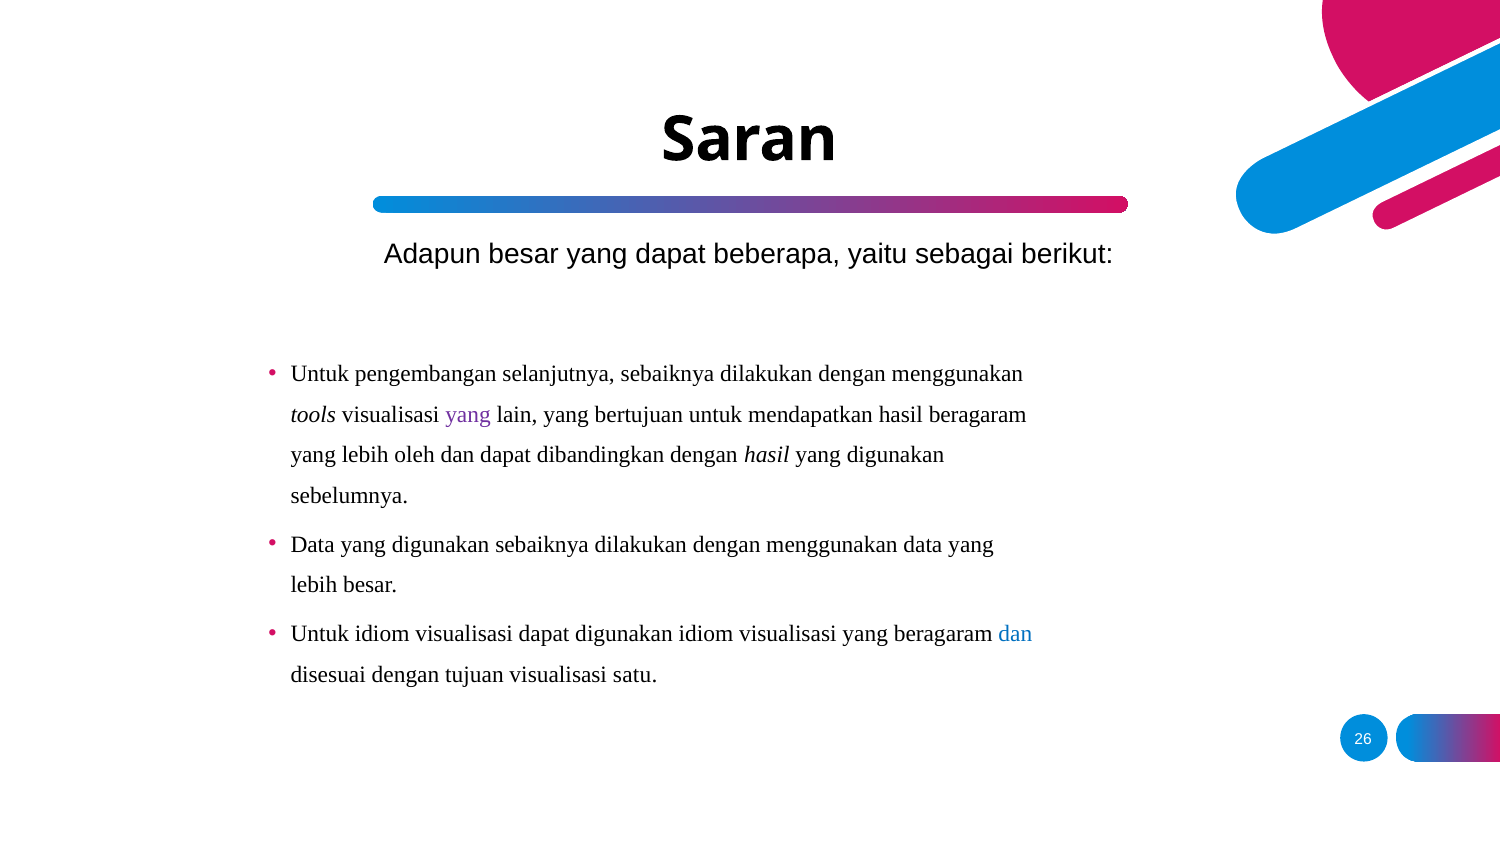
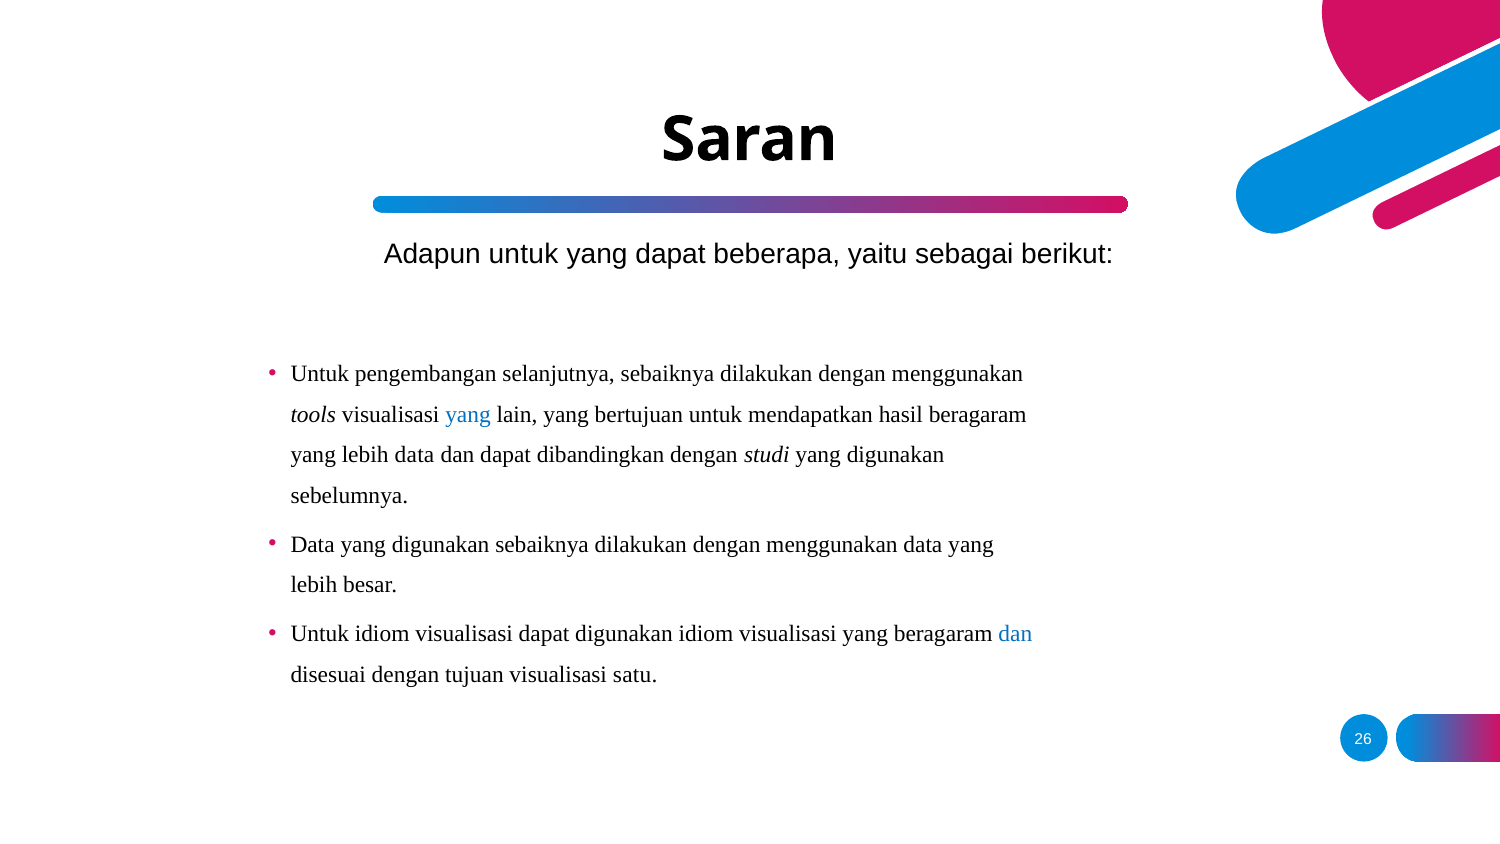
Adapun besar: besar -> untuk (523, 254)
yang colour: purple -> blue (468, 415)
lebih oleh: oleh -> data (415, 455)
dengan hasil: hasil -> studi (767, 455)
